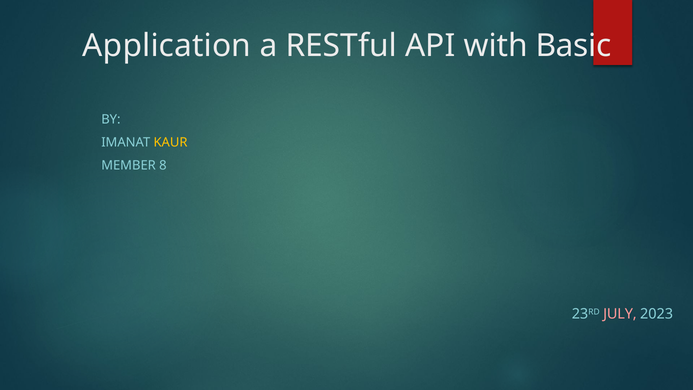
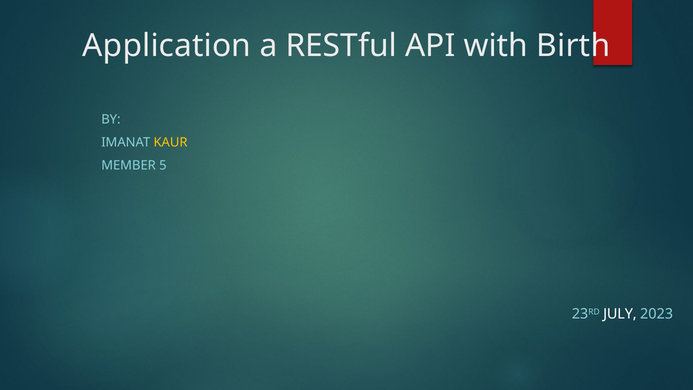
Basic: Basic -> Birth (573, 46)
8: 8 -> 5 (163, 165)
JULY colour: pink -> white (620, 314)
